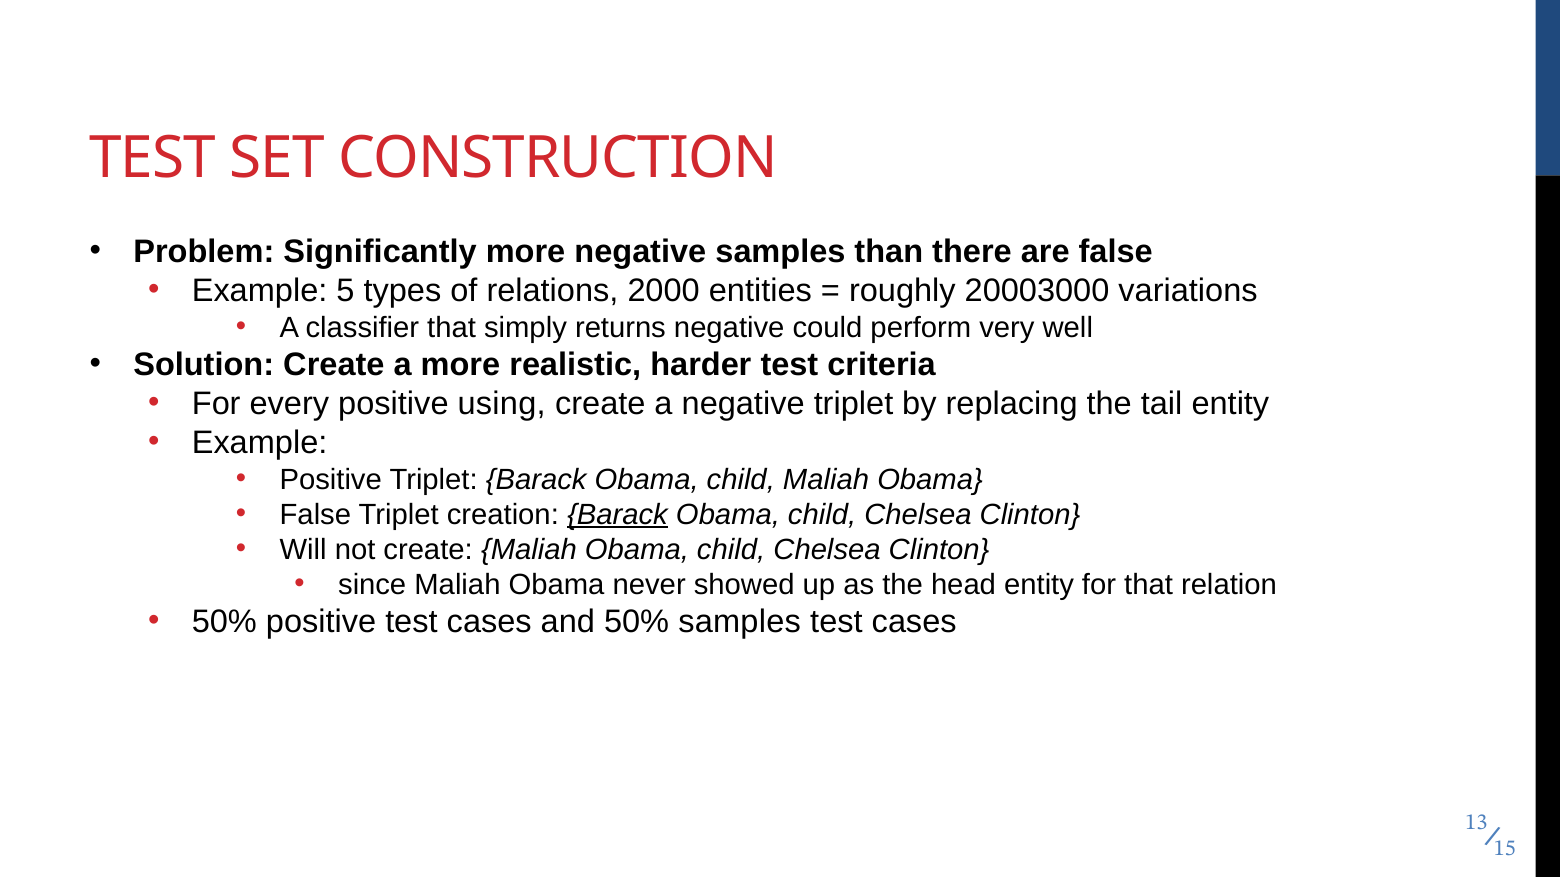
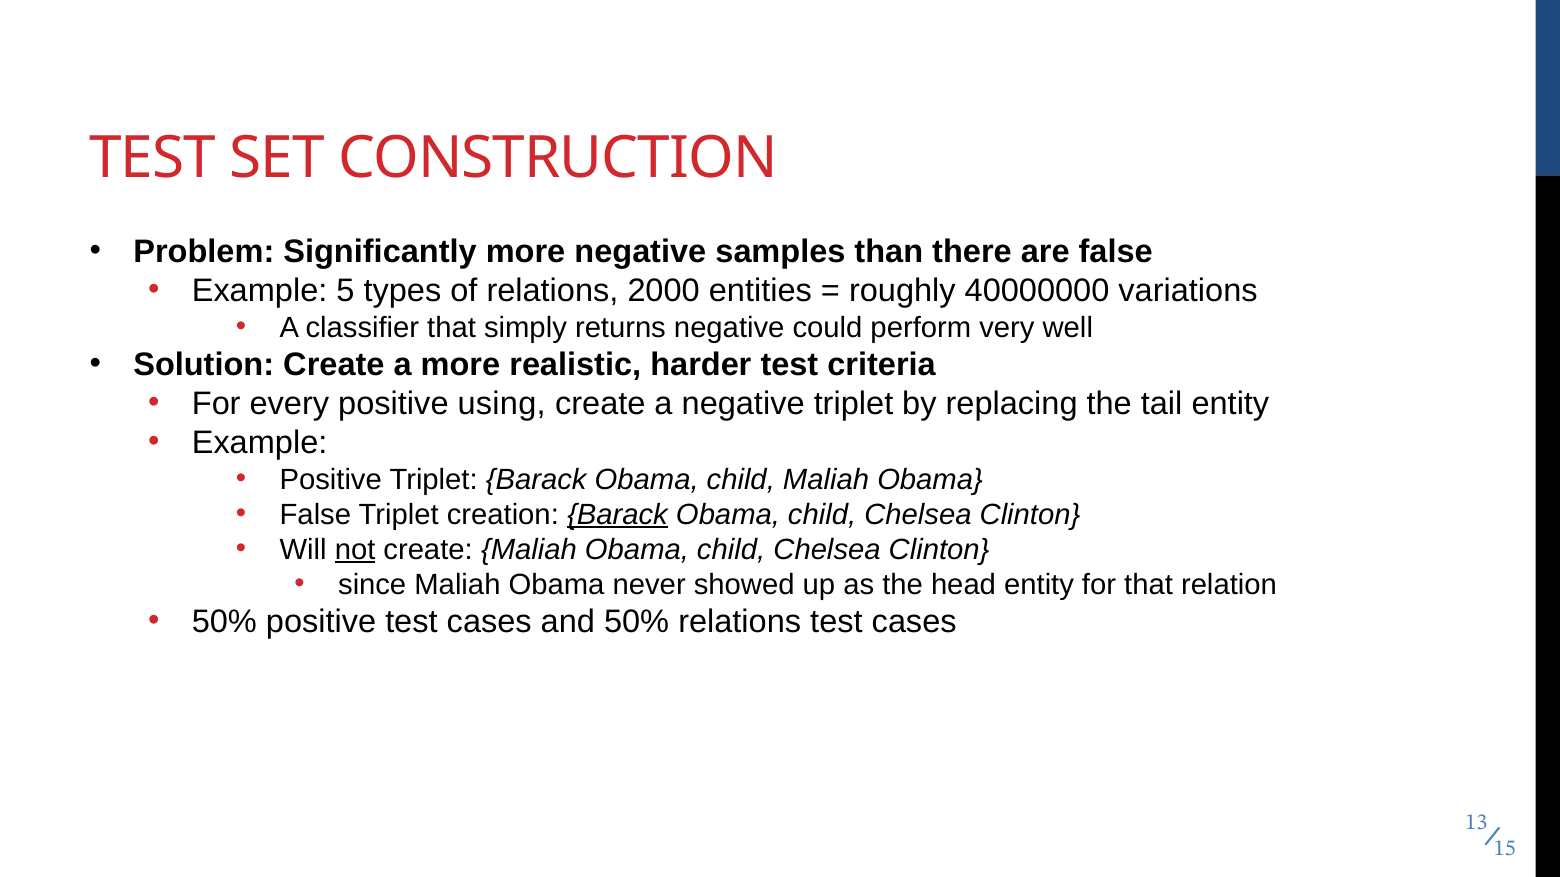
20003000: 20003000 -> 40000000 (1037, 291)
not underline: none -> present (355, 550)
50% samples: samples -> relations (740, 622)
